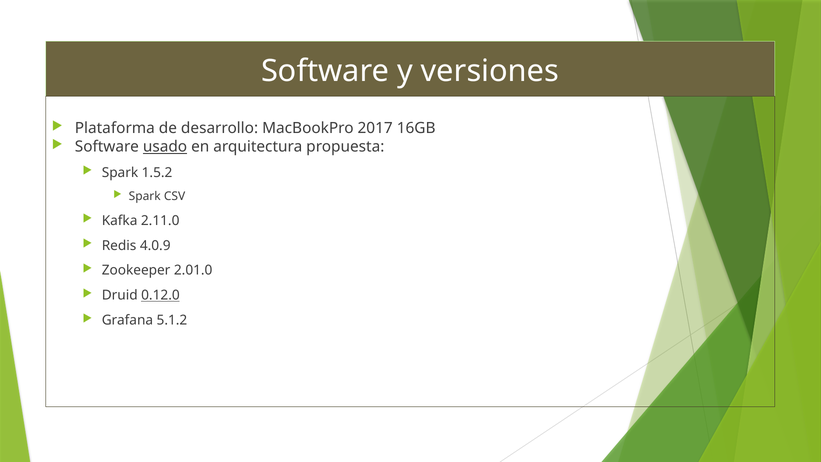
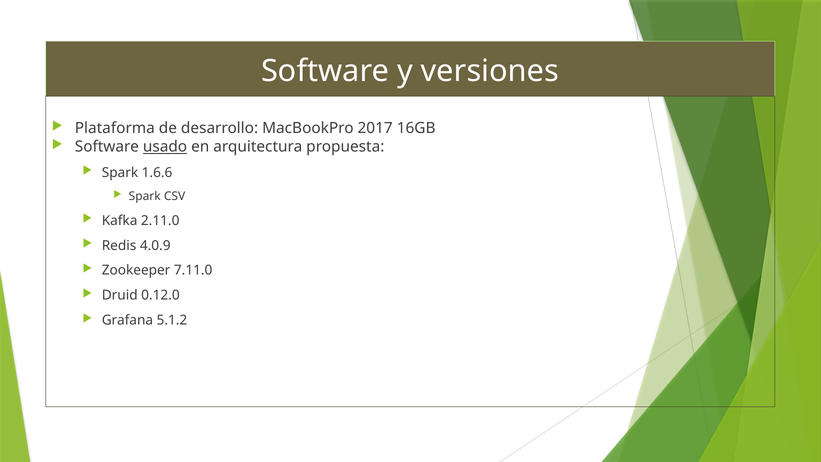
1.5.2: 1.5.2 -> 1.6.6 (157, 173)
2.01.0: 2.01.0 -> 7.11.0 (193, 270)
0.12.0 underline: present -> none (160, 295)
